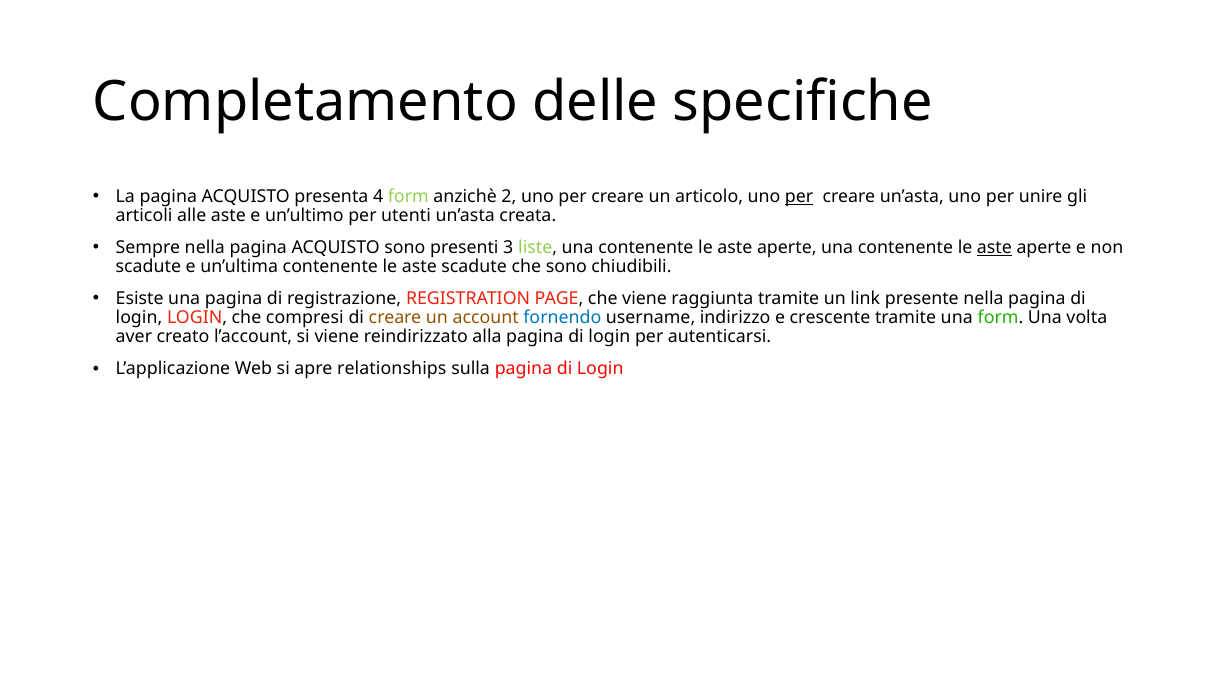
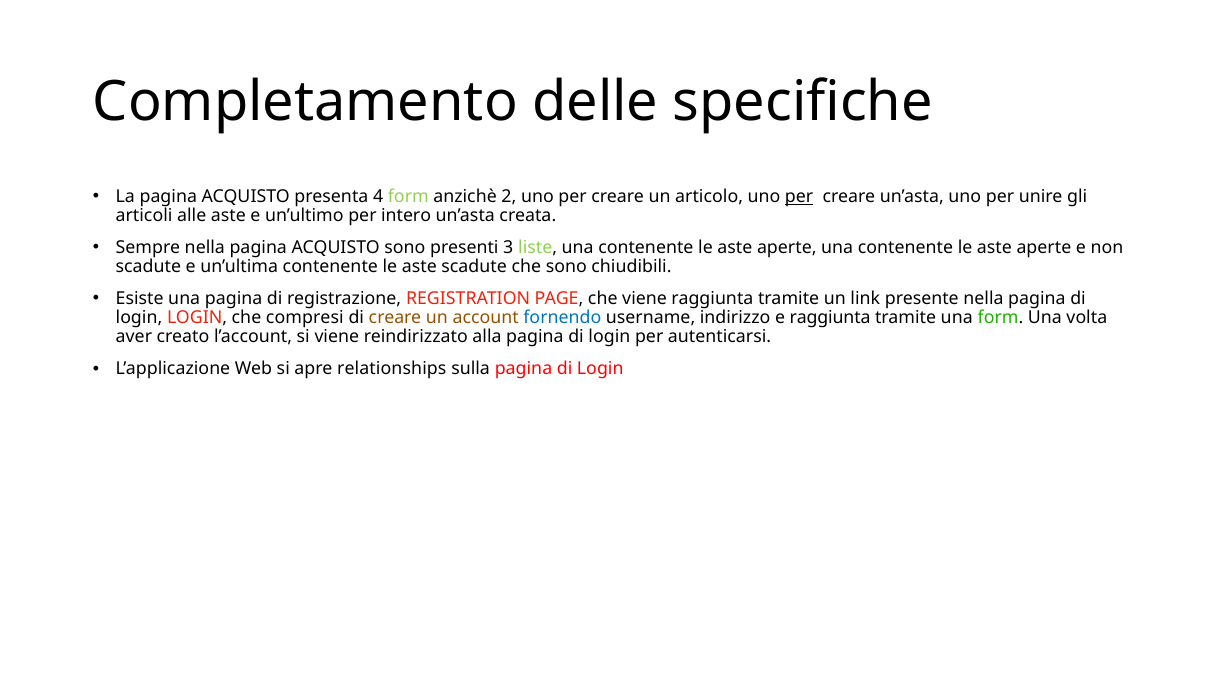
utenti: utenti -> intero (406, 216)
aste underline: present -> none (994, 248)
e crescente: crescente -> raggiunta (830, 318)
